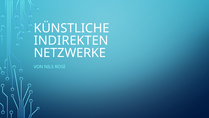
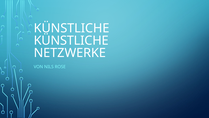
INDIREKTEN: INDIREKTEN -> KÜNSTLICHE (71, 40)
